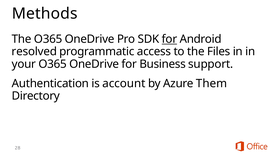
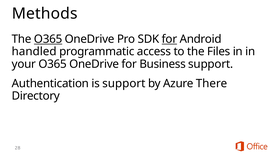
O365 underline: none -> present (48, 39)
resolved: resolved -> handled (34, 52)
is account: account -> support (124, 83)
Them: Them -> There (212, 83)
